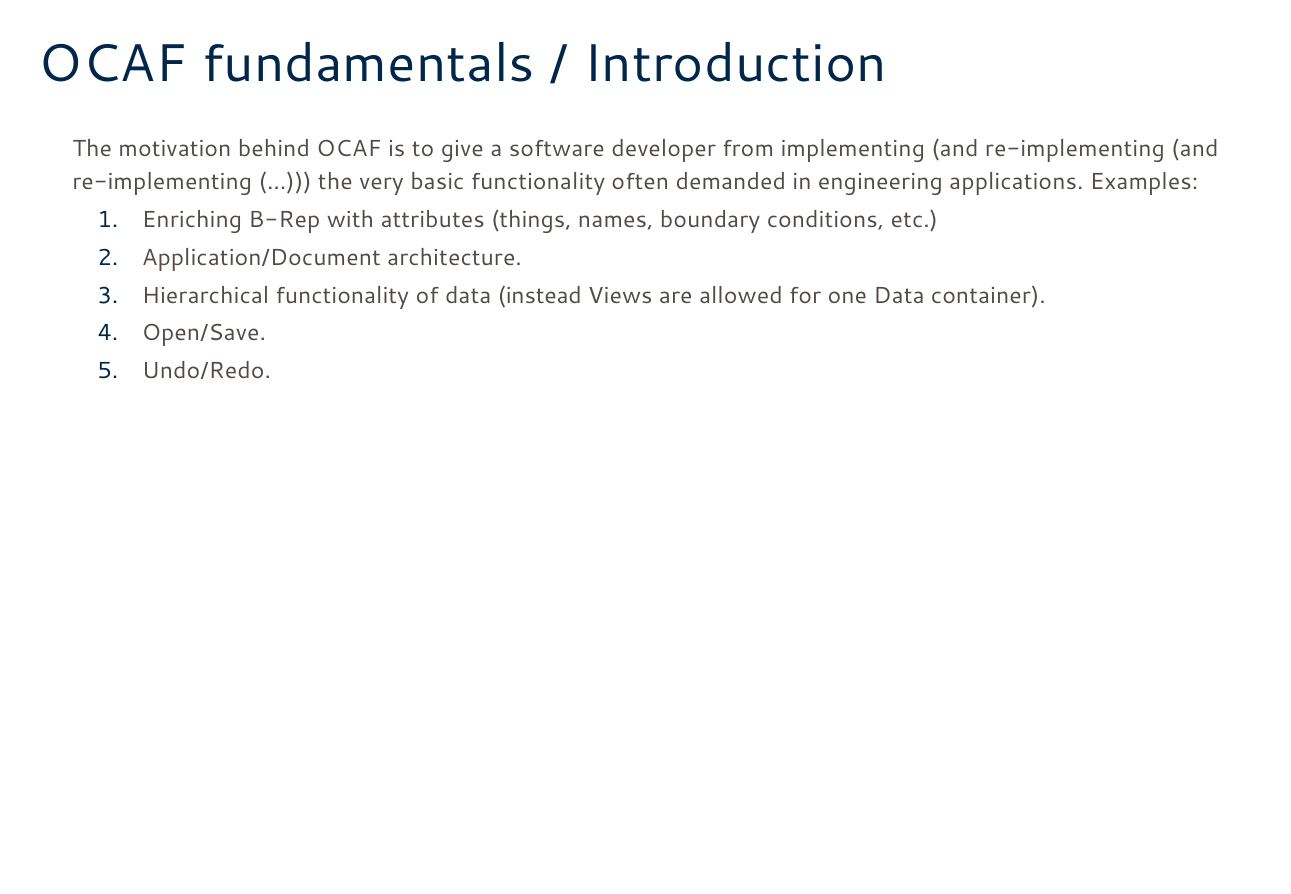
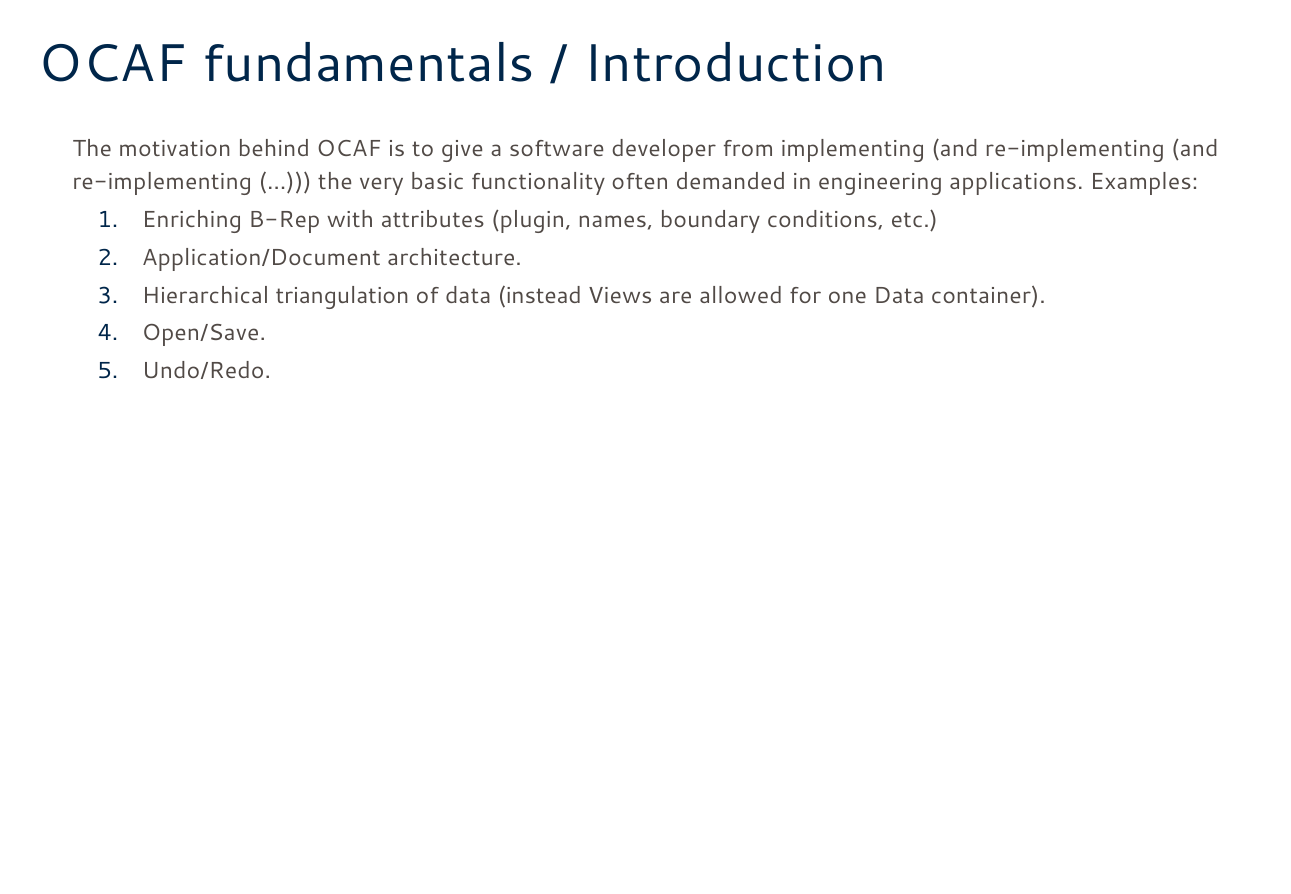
things: things -> plugin (531, 220)
Hierarchical functionality: functionality -> triangulation (342, 295)
